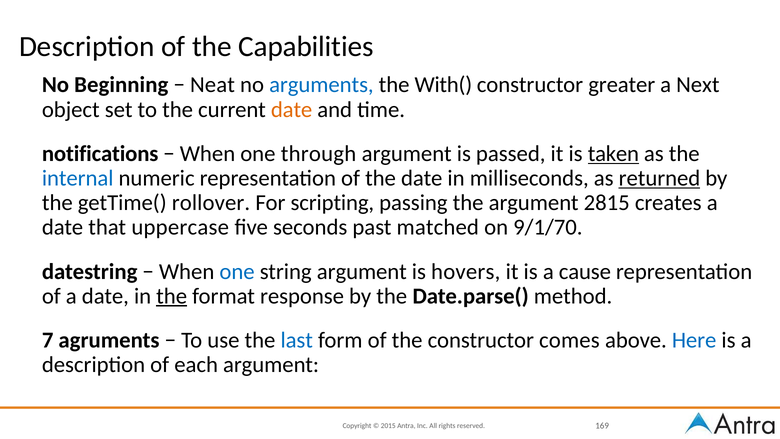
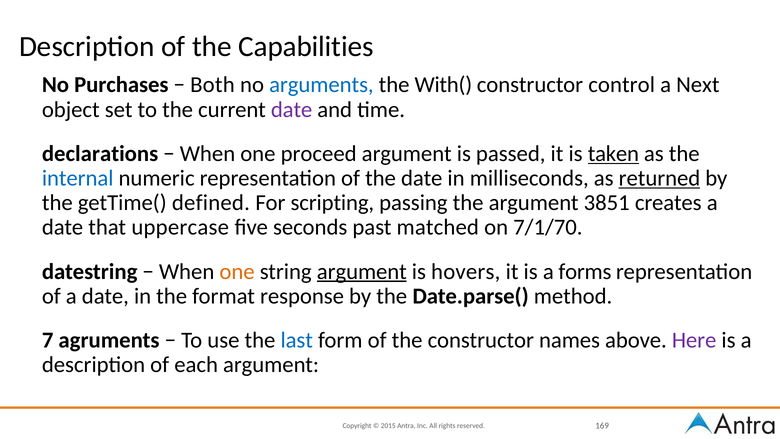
Beginning: Beginning -> Purchases (121, 85)
Neat: Neat -> Both (212, 85)
greater: greater -> control (622, 85)
date colour: orange -> purple (292, 110)
notifications: notifications -> declarations (100, 154)
through: through -> proceed (319, 154)
rollover: rollover -> defined (211, 203)
2815: 2815 -> 3851 (607, 203)
9/1/70: 9/1/70 -> 7/1/70 (548, 227)
one colour: blue -> orange (237, 271)
argument underline: none -> present (362, 271)
cause: cause -> forms (585, 271)
the underline: present -> none (172, 296)
comes: comes -> names (570, 340)
Here colour: blue -> purple (694, 340)
